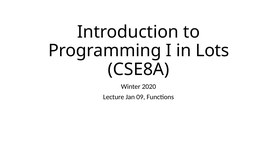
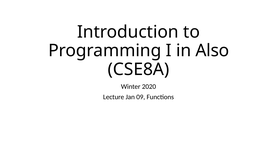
Lots: Lots -> Also (212, 51)
